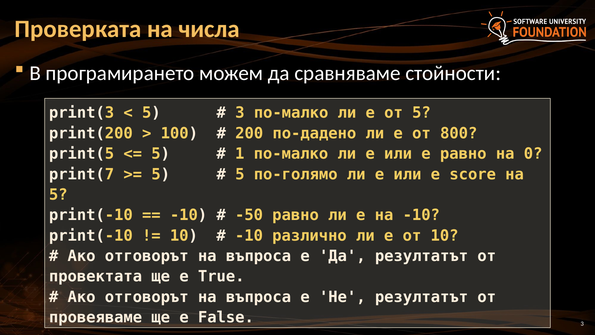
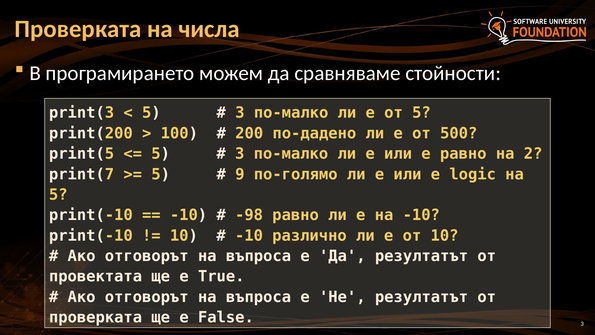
800: 800 -> 500 (459, 133)
1: 1 -> 3 (240, 154)
0: 0 -> 2 (533, 154)
5: 5 -> 9 (240, 174)
score: score -> logic (473, 174)
-50: -50 -> -98 (249, 215)
провеяваме: провеяваме -> проверката (96, 317)
